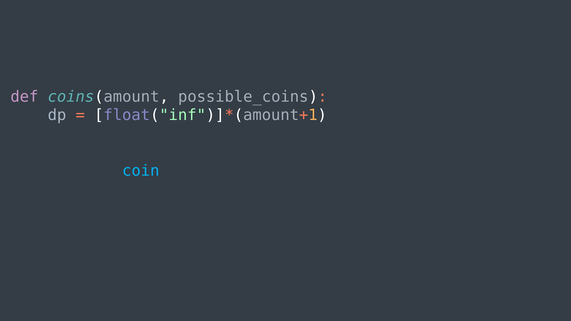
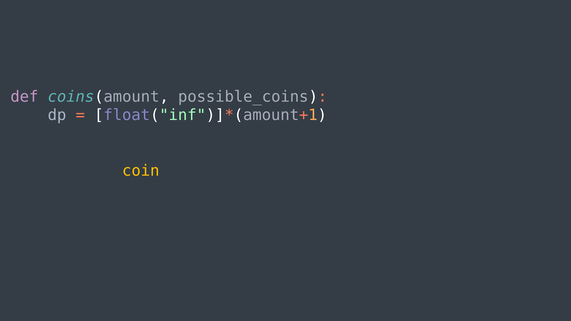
coin colour: light blue -> yellow (141, 171)
